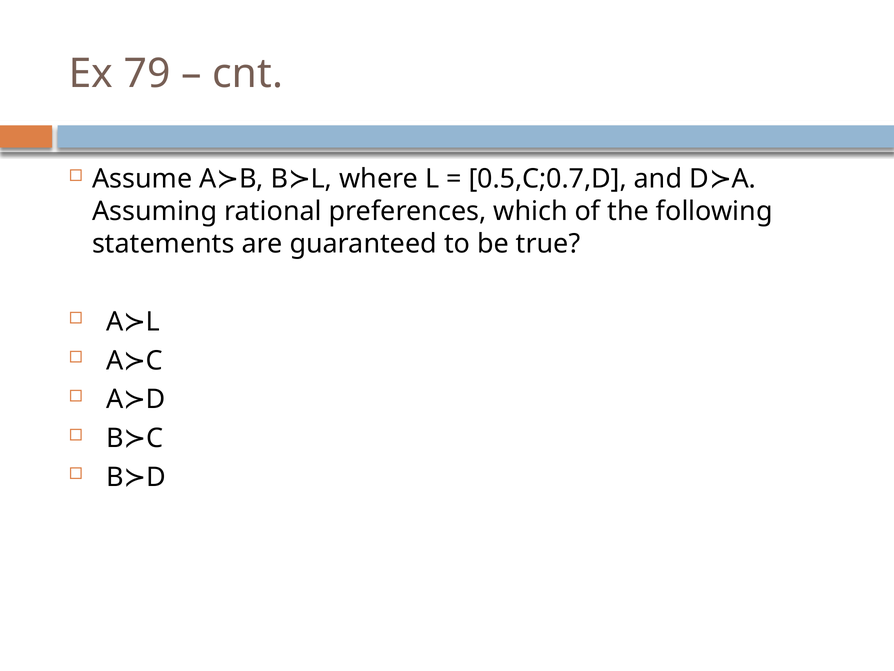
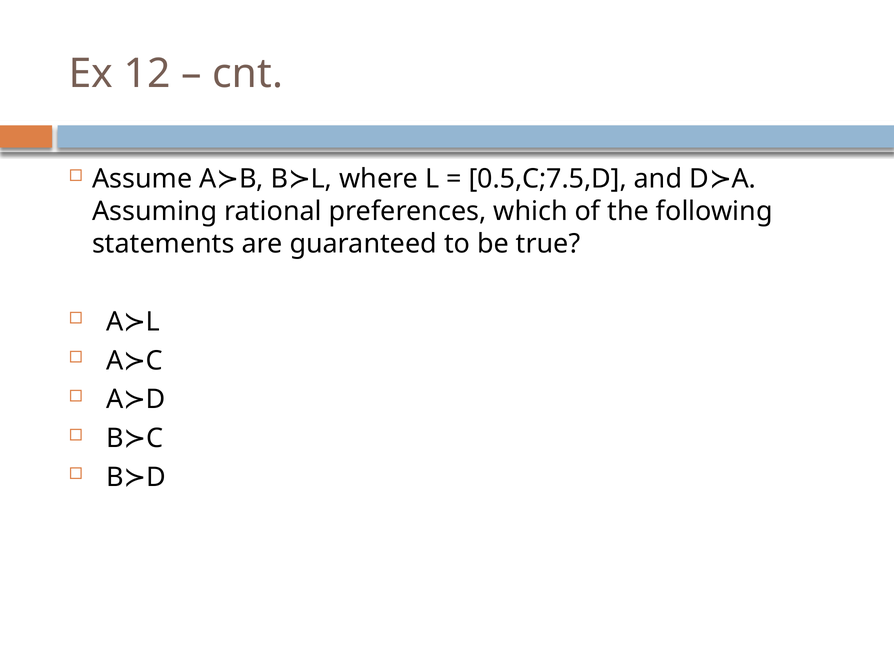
79: 79 -> 12 (147, 74)
0.5,C;0.7,D: 0.5,C;0.7,D -> 0.5,C;7.5,D (548, 179)
